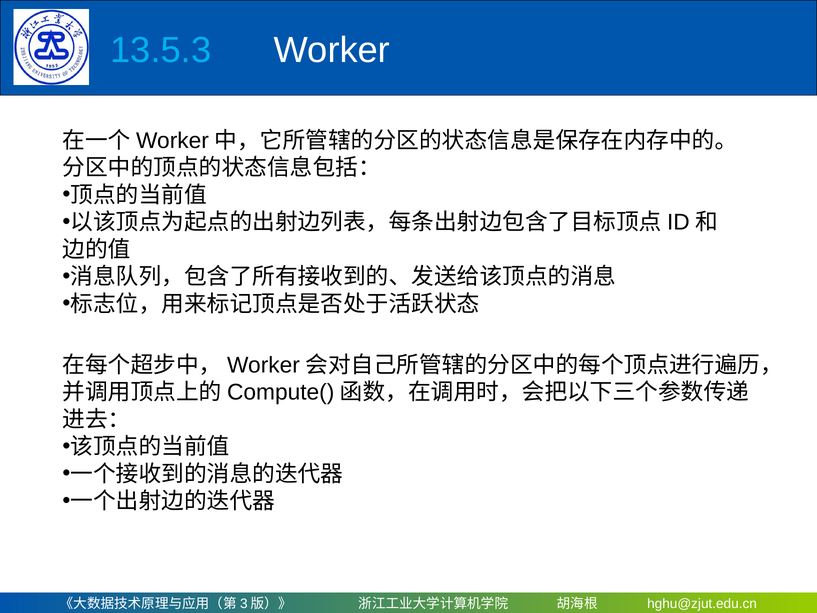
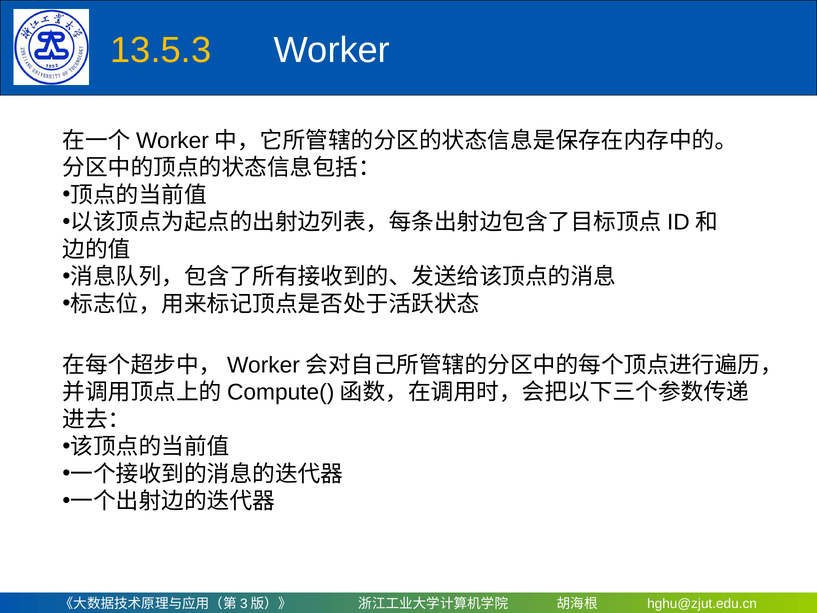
13.5.3 colour: light blue -> yellow (161, 50)
